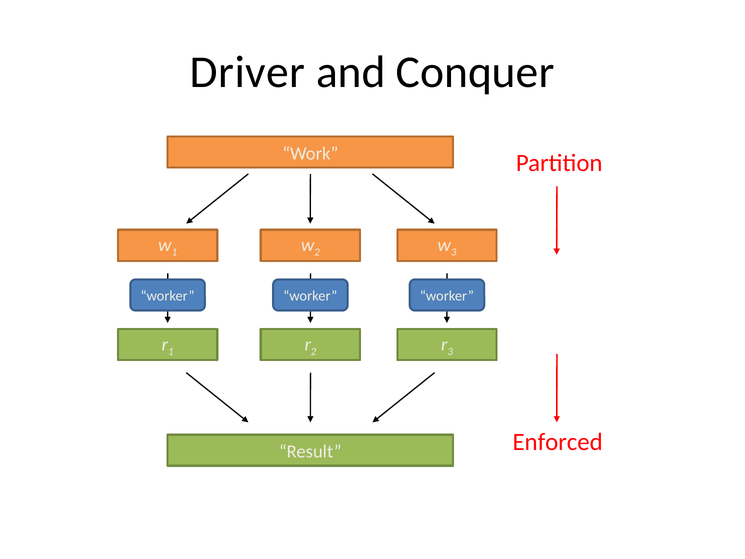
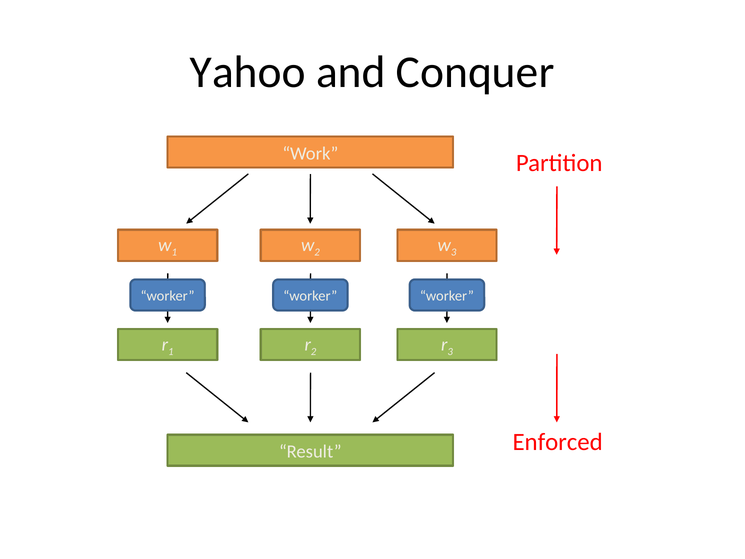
Driver: Driver -> Yahoo (248, 72)
